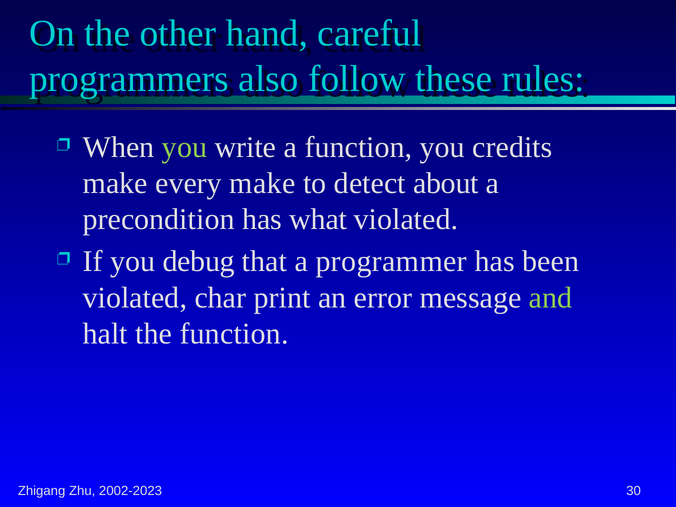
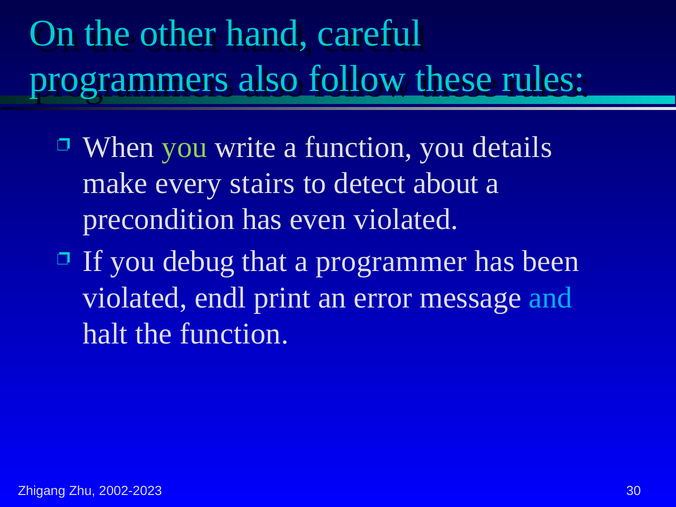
credits: credits -> details (512, 147)
every make: make -> stairs (262, 183)
what: what -> even (318, 219)
char: char -> endl (220, 298)
and colour: light green -> light blue (551, 298)
